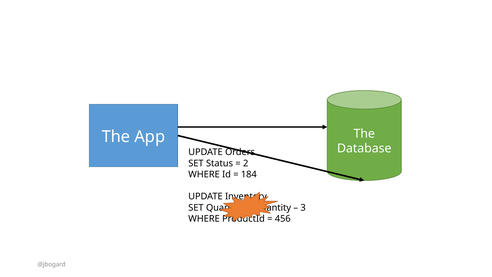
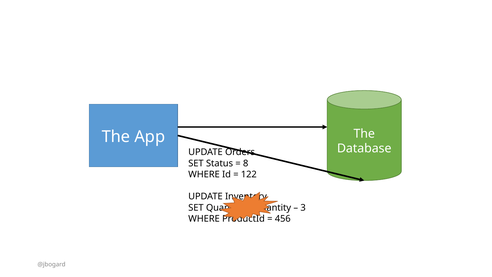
2: 2 -> 8 (246, 163)
184: 184 -> 122 (249, 174)
